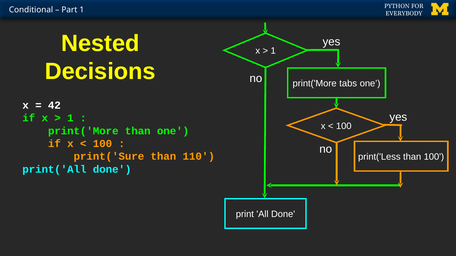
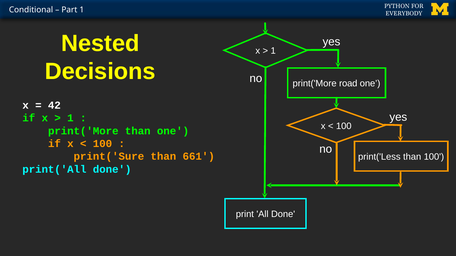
tabs: tabs -> road (348, 84)
110: 110 -> 661 (199, 157)
